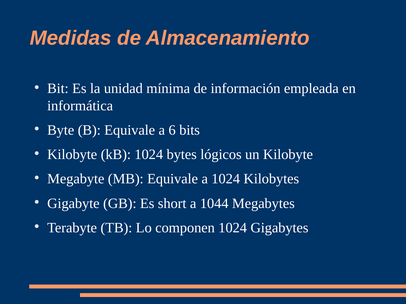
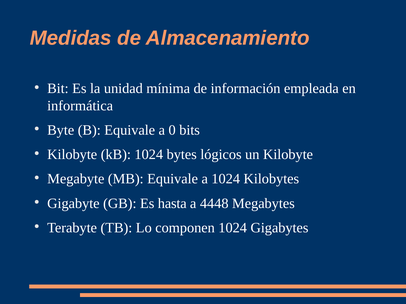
6: 6 -> 0 (172, 130)
short: short -> hasta (172, 204)
1044: 1044 -> 4448 (214, 204)
